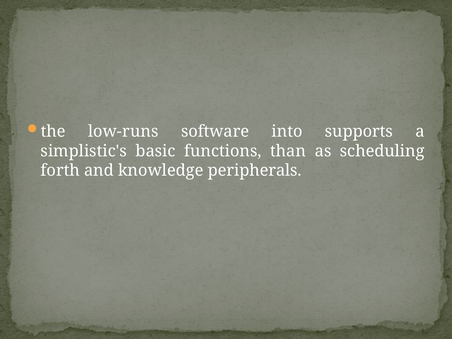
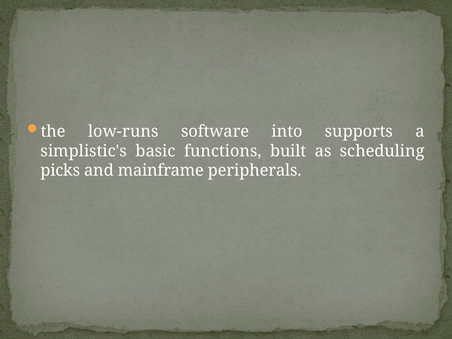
than: than -> built (288, 151)
forth: forth -> picks (60, 171)
knowledge: knowledge -> mainframe (161, 171)
